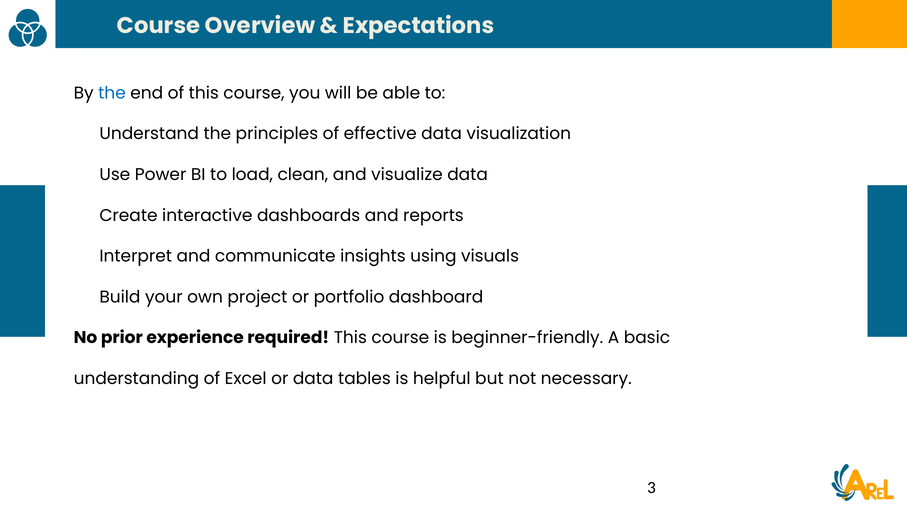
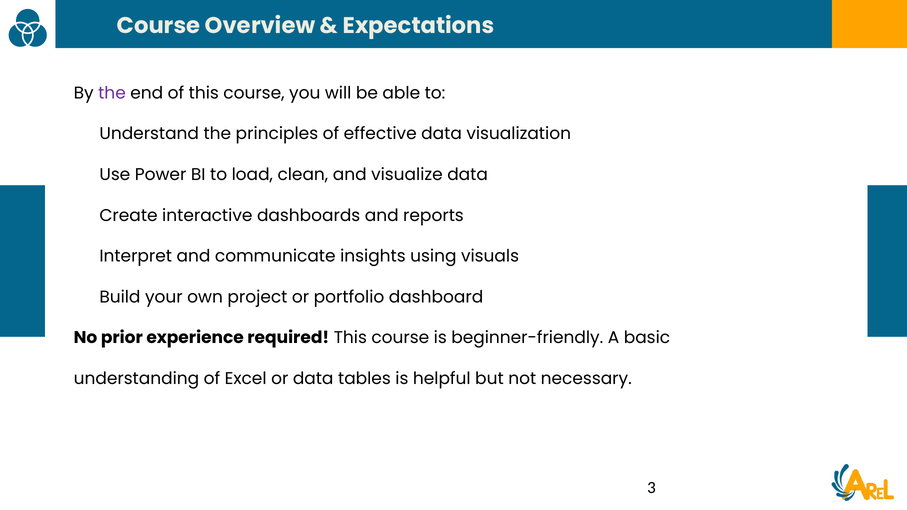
the colour: blue -> purple (112, 93)
